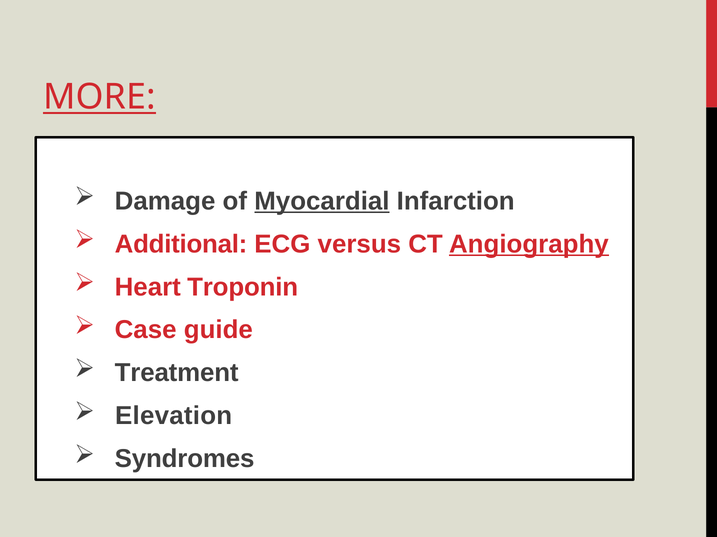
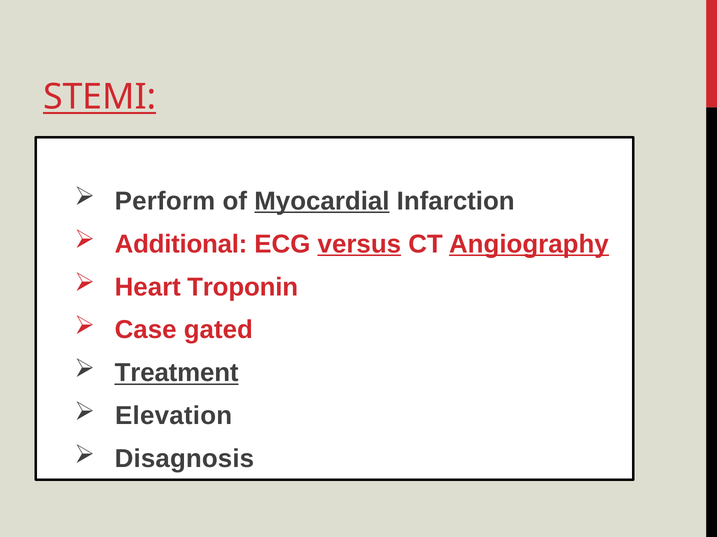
MORE: MORE -> STEMI (100, 97)
Damage: Damage -> Perform (165, 201)
versus underline: none -> present (359, 244)
guide: guide -> gated (218, 330)
Treatment underline: none -> present (177, 373)
Syndromes: Syndromes -> Disagnosis (184, 459)
